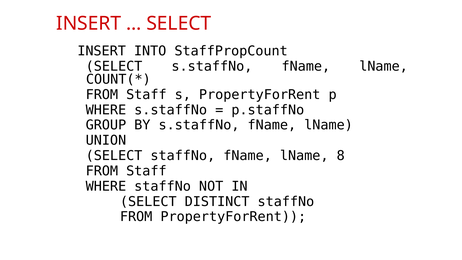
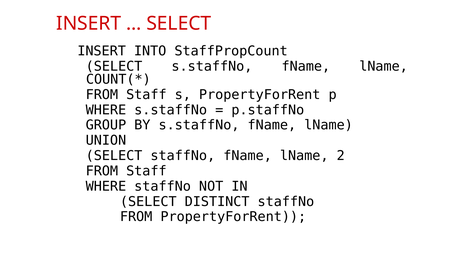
8: 8 -> 2 (341, 156)
